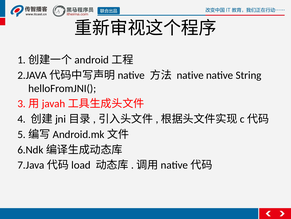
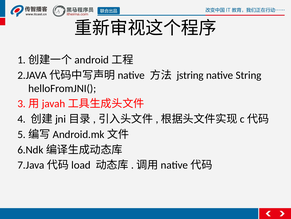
native: native -> jstring (190, 75)
